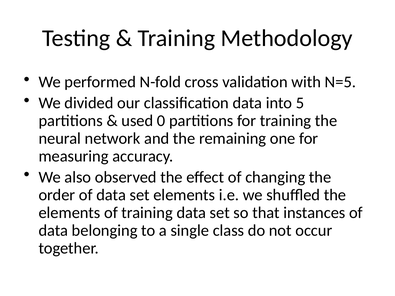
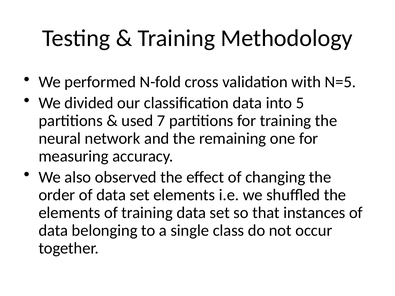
0: 0 -> 7 (161, 121)
